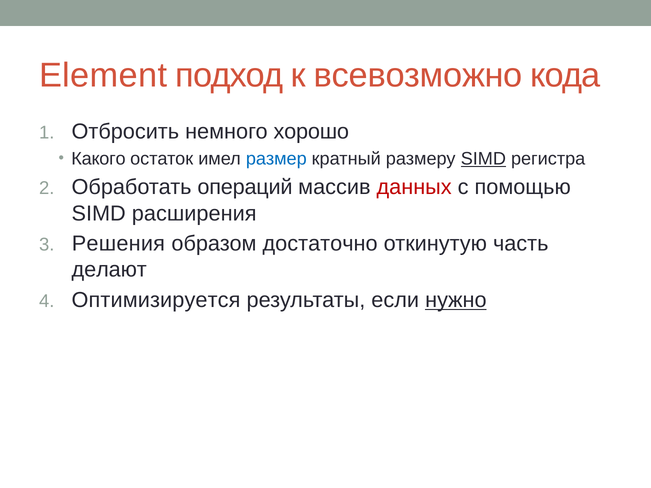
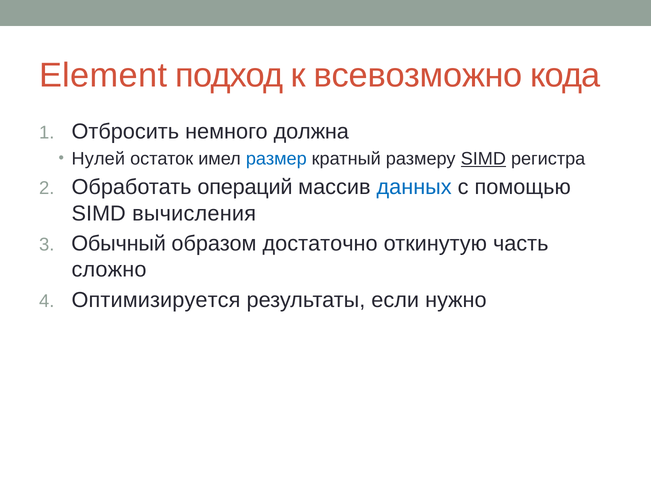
хорошо: хорошо -> должна (311, 132)
Какого: Какого -> Нулей (98, 159)
данных colour: red -> blue (414, 187)
расширения: расширения -> вычисления (194, 213)
Решения: Решения -> Обычный (119, 244)
делают: делают -> сложно (109, 270)
нужно underline: present -> none (456, 300)
